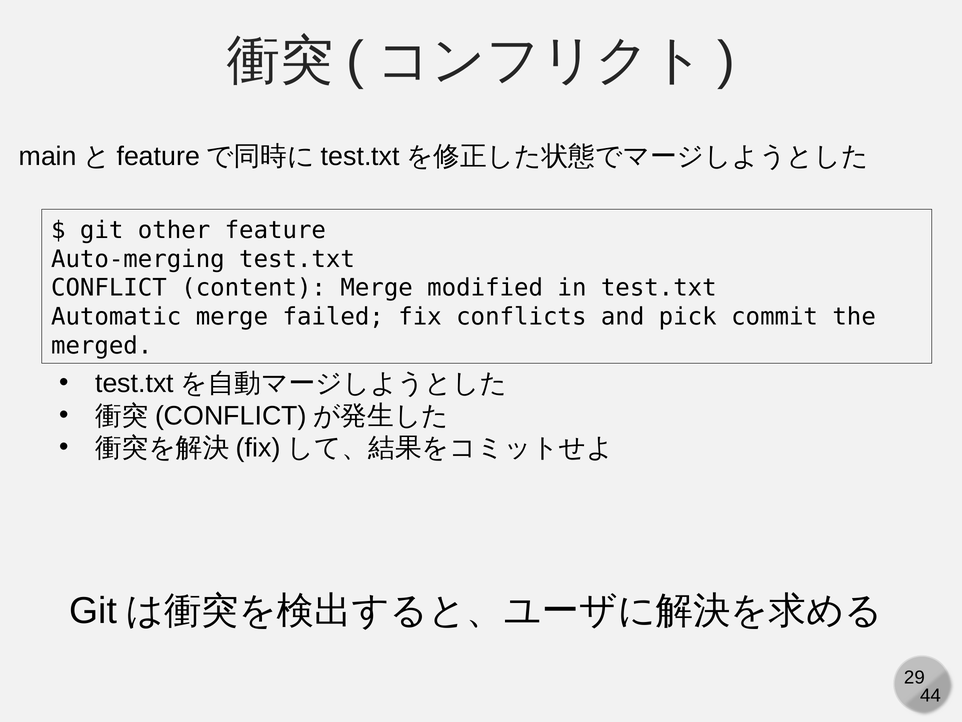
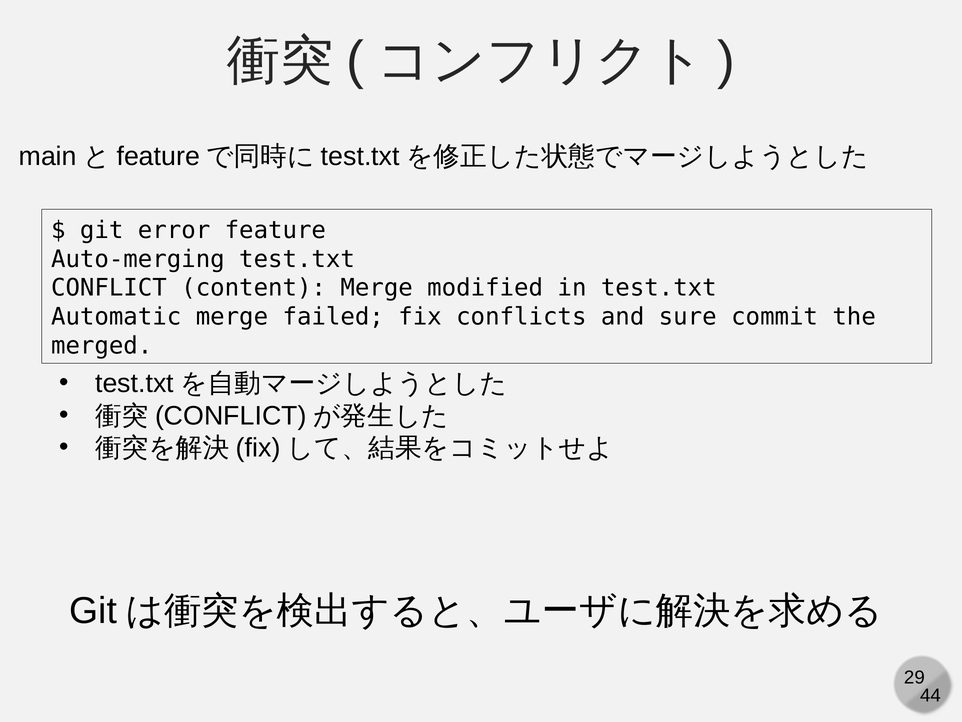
other: other -> error (174, 230)
pick: pick -> sure (688, 317)
